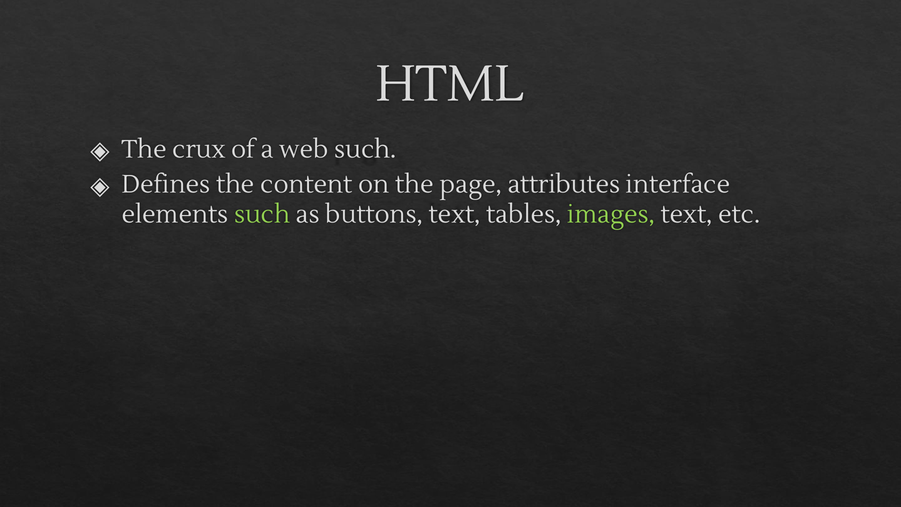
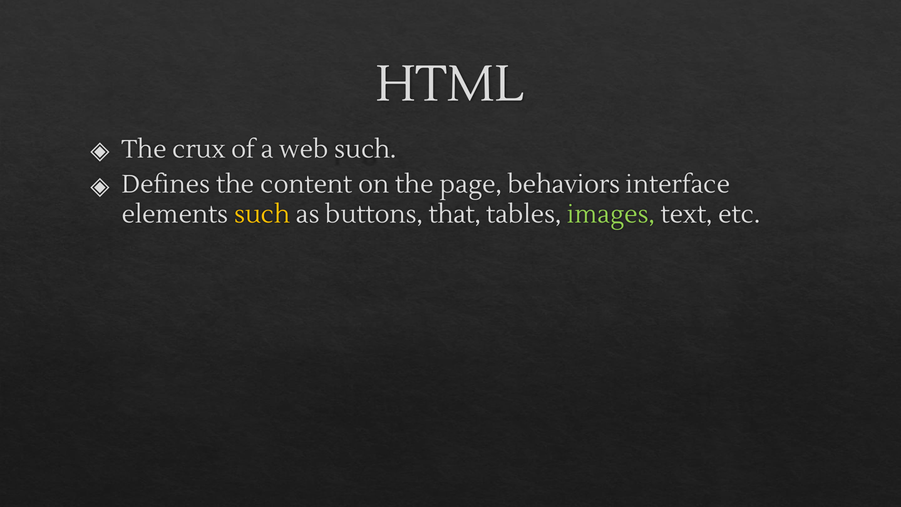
attributes: attributes -> behaviors (564, 184)
such colour: light green -> yellow (262, 214)
buttons text: text -> that (455, 214)
